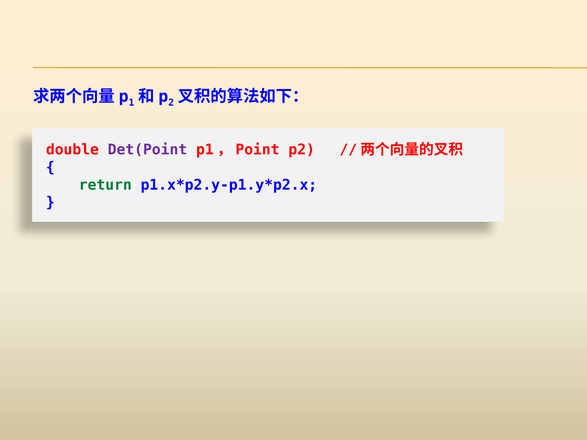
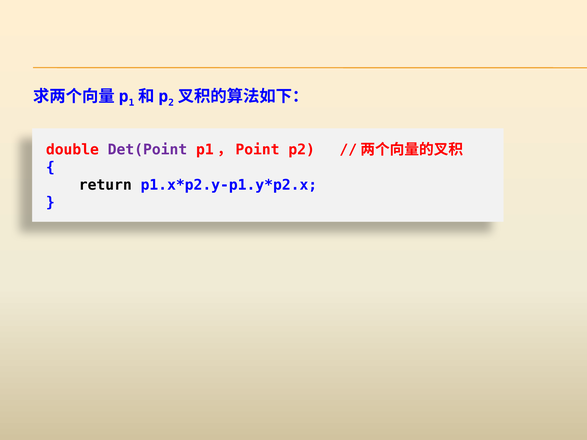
return colour: green -> black (105, 185)
